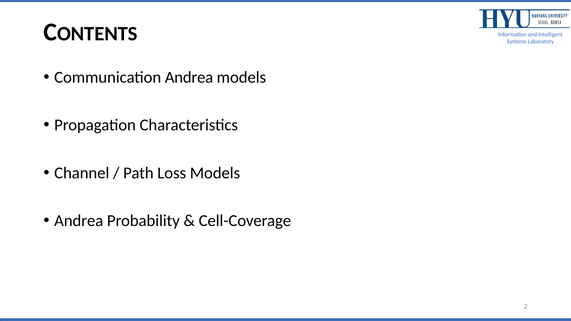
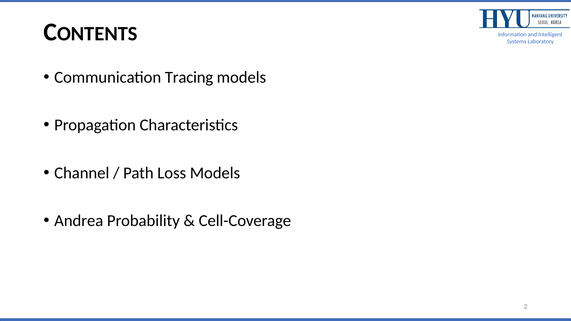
Communication Andrea: Andrea -> Tracing (189, 77)
